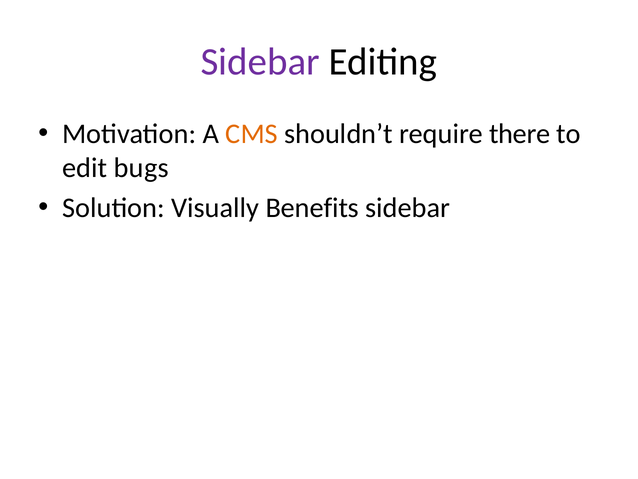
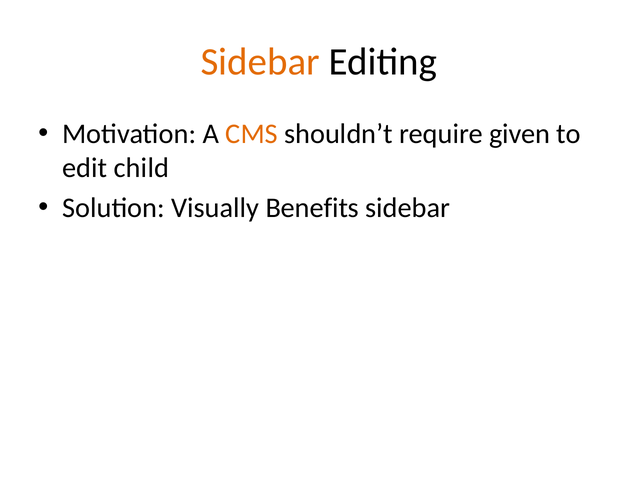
Sidebar colour: purple -> orange (260, 62)
there: there -> given (520, 134)
bugs: bugs -> child (141, 168)
